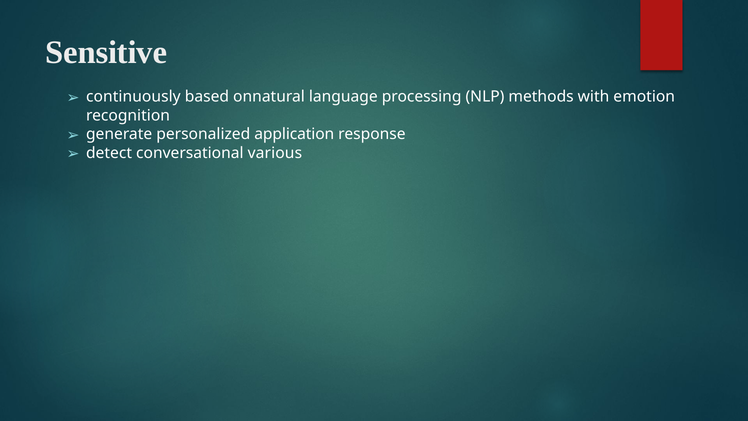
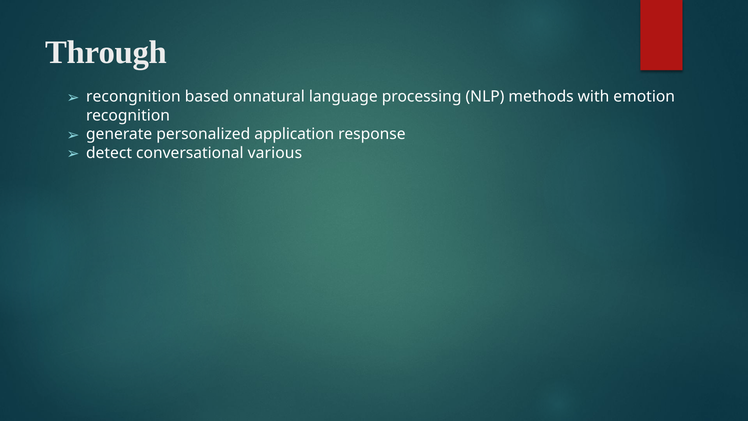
Sensitive: Sensitive -> Through (106, 53)
continuously: continuously -> recongnition (133, 97)
